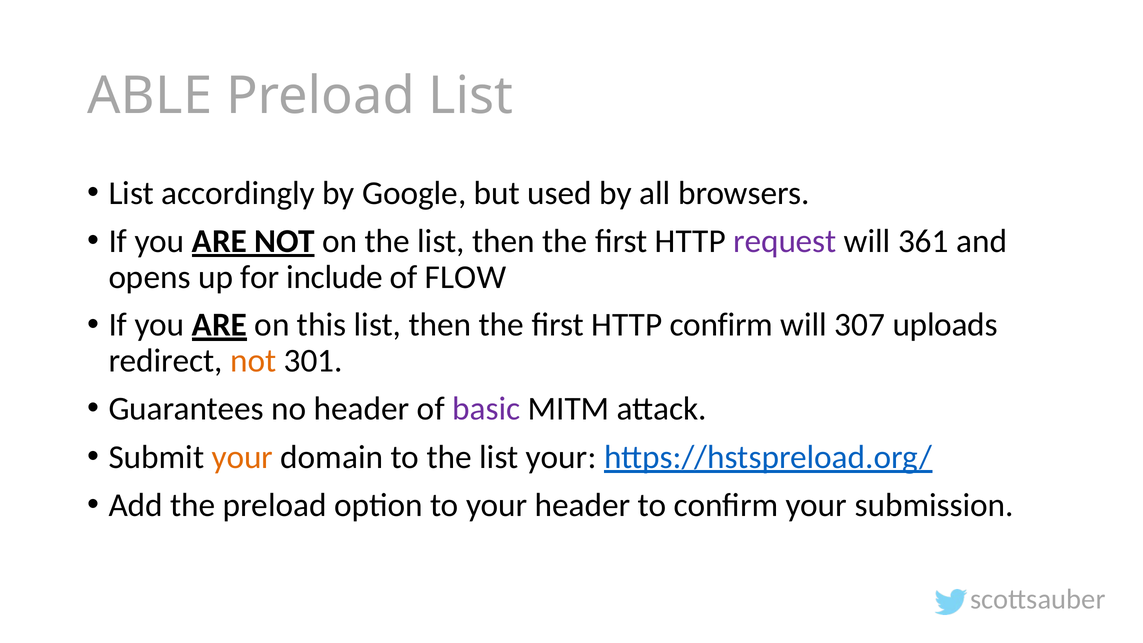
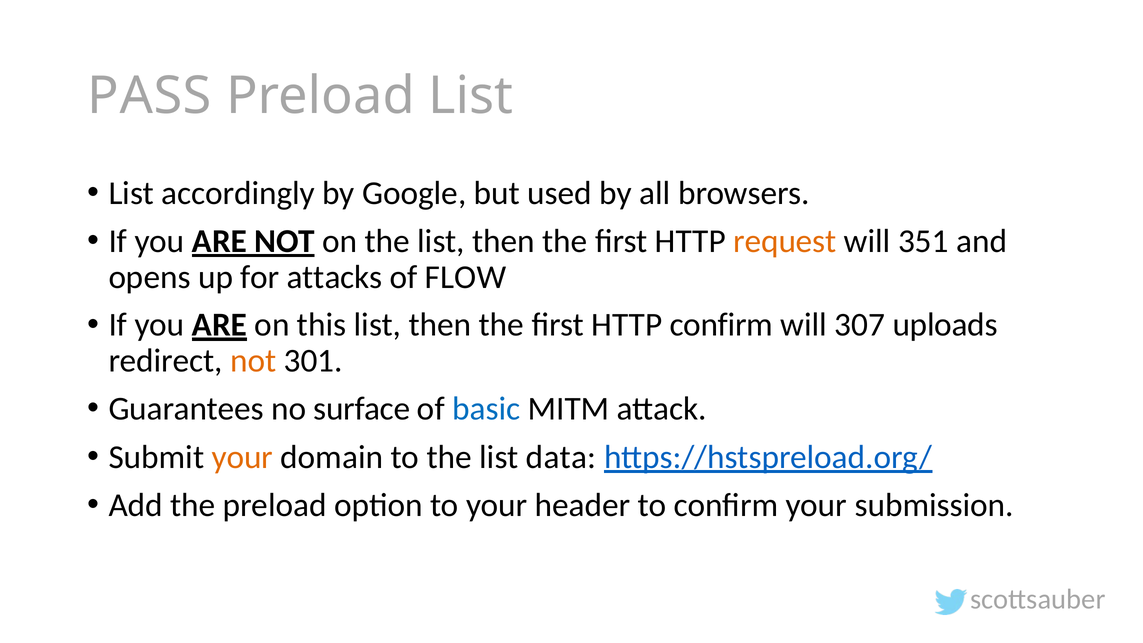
ABLE: ABLE -> PASS (150, 96)
request colour: purple -> orange (785, 241)
361: 361 -> 351 (923, 241)
include: include -> attacks (334, 277)
no header: header -> surface (362, 409)
basic colour: purple -> blue (486, 409)
list your: your -> data (561, 457)
